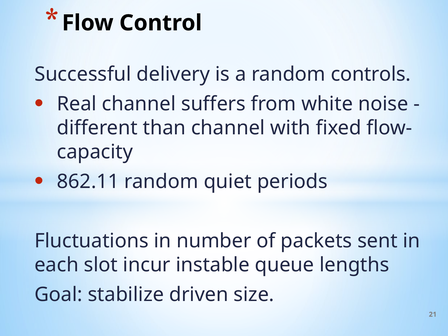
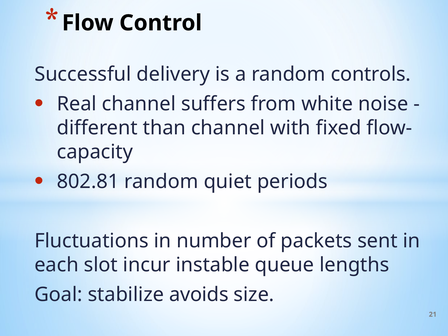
862.11: 862.11 -> 802.81 (88, 182)
driven: driven -> avoids (199, 295)
